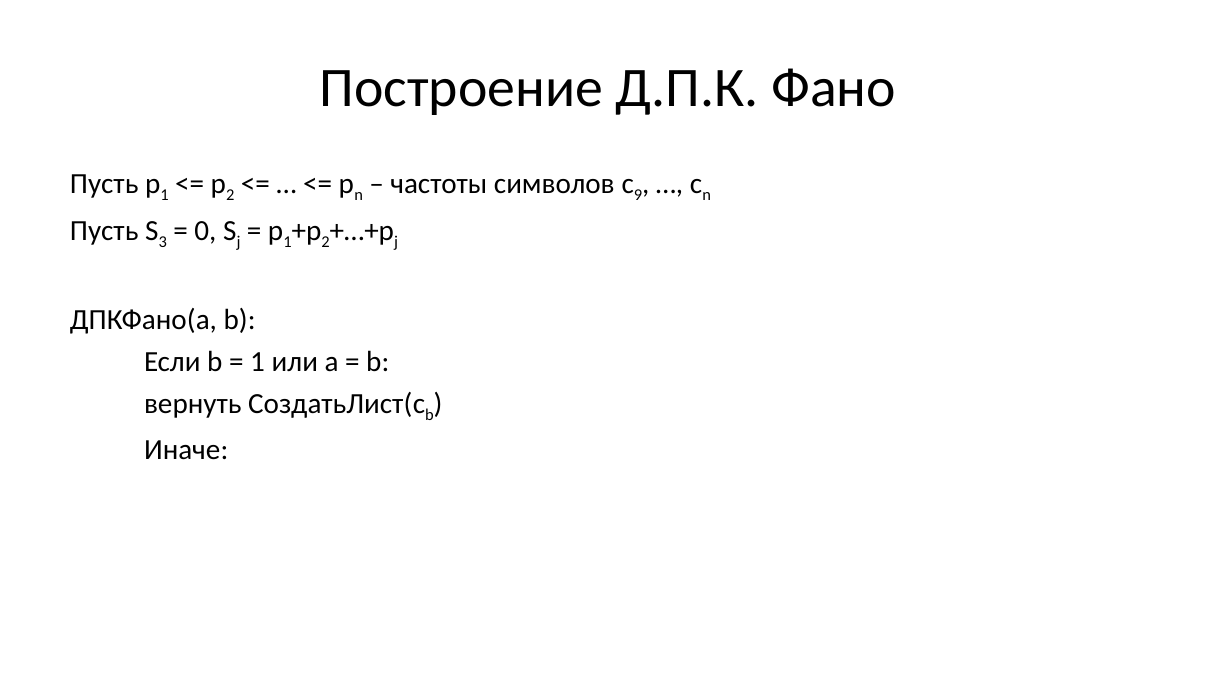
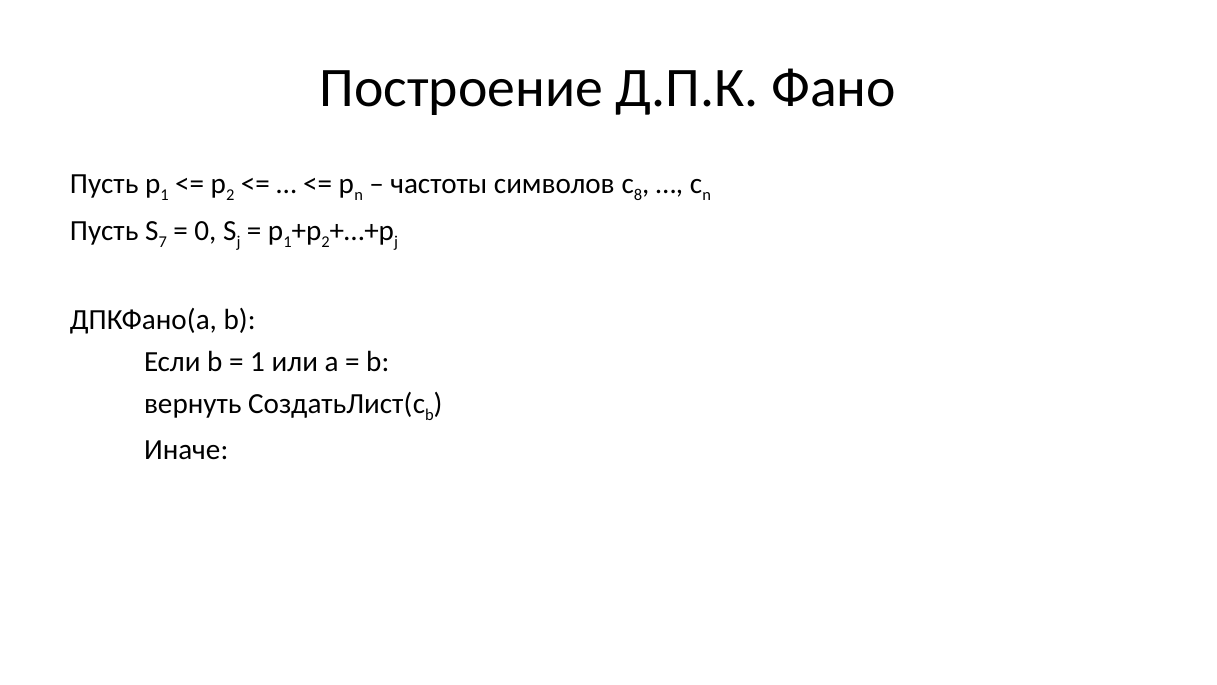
9: 9 -> 8 (638, 195)
3: 3 -> 7 (163, 242)
